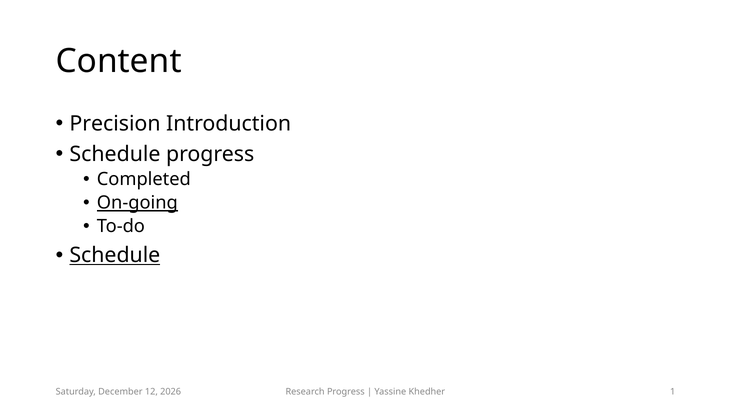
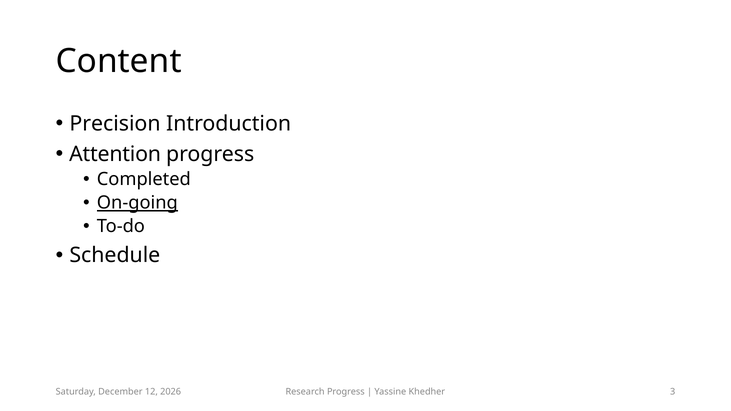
Schedule: Schedule -> Attention (115, 154)
Schedule underline: present -> none (115, 255)
1: 1 -> 3 (673, 392)
